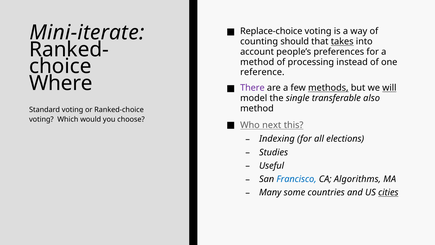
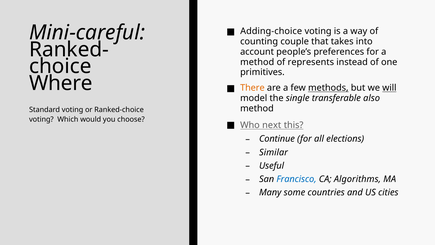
Mini-iterate: Mini-iterate -> Mini-careful (87, 33)
Replace-choice: Replace-choice -> Adding-choice (271, 31)
should: should -> couple (295, 42)
takes underline: present -> none (342, 42)
processing: processing -> represents (311, 62)
reference: reference -> primitives (262, 72)
There colour: purple -> orange (252, 88)
Indexing: Indexing -> Continue (277, 139)
Studies: Studies -> Similar (274, 152)
cities underline: present -> none (388, 192)
